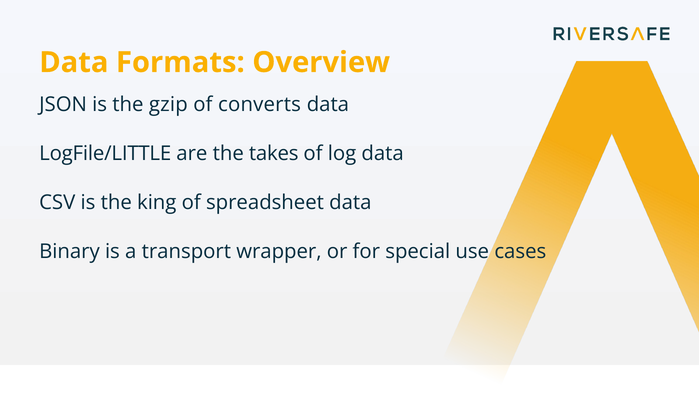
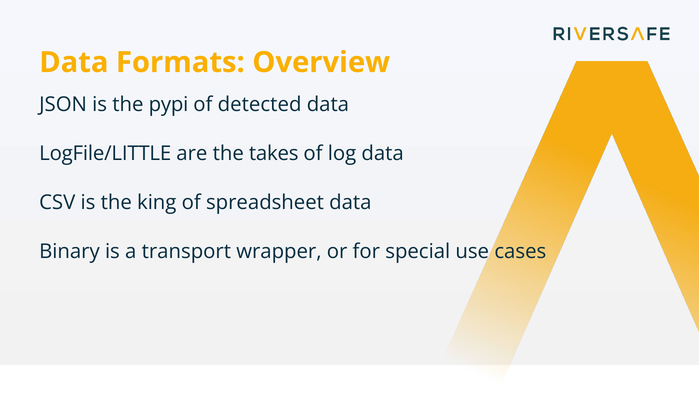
gzip: gzip -> pypi (169, 105)
converts: converts -> detected (260, 105)
